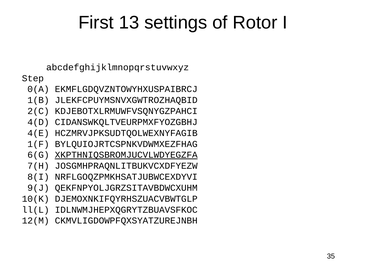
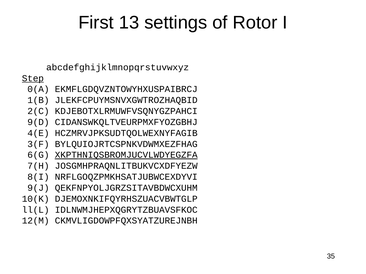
Step underline: none -> present (33, 78)
4(D: 4(D -> 9(D (38, 122)
1(F: 1(F -> 3(F (38, 144)
